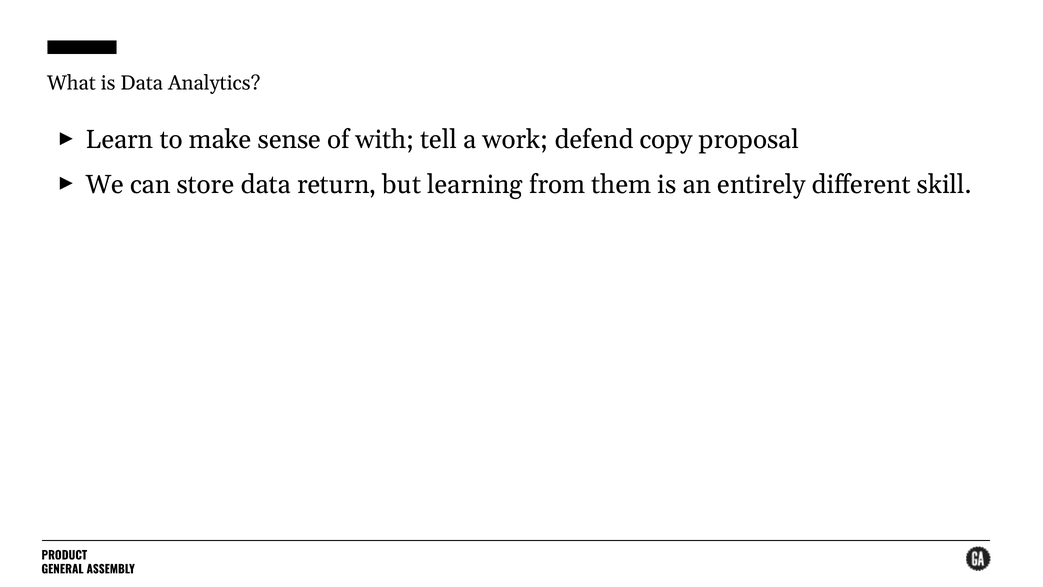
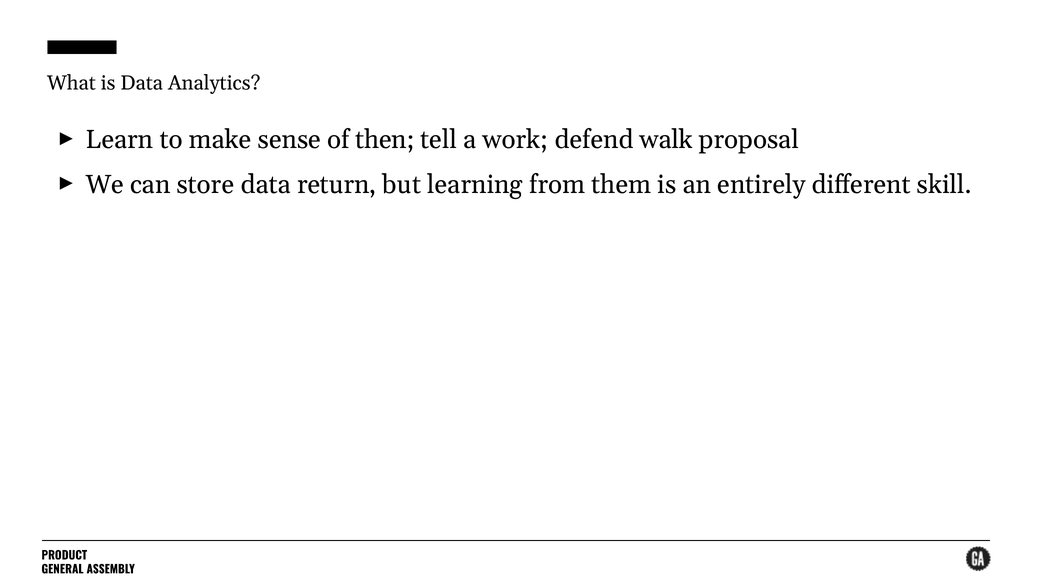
with: with -> then (385, 140)
copy: copy -> walk (666, 140)
